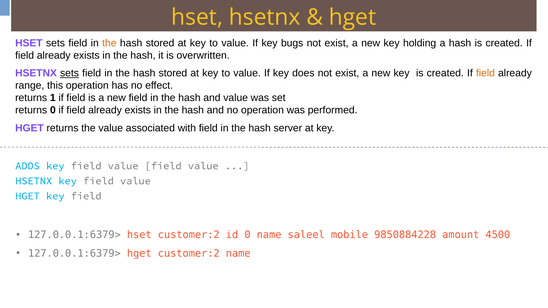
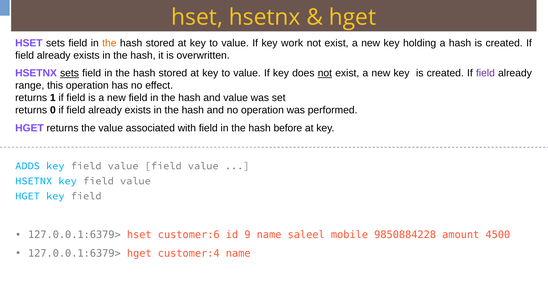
bugs: bugs -> work (292, 43)
not underline: none -> present (325, 73)
field colour: orange -> purple (485, 73)
server: server -> before (288, 128)
hset customer:2: customer:2 -> customer:6 (189, 235)
id 0: 0 -> 9 (247, 235)
hget customer:2: customer:2 -> customer:4 (189, 254)
